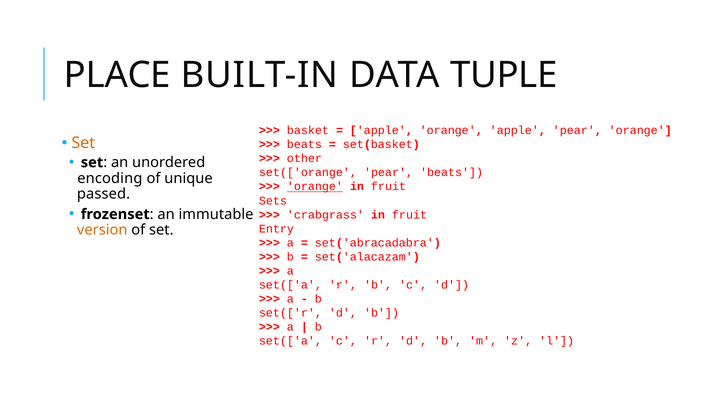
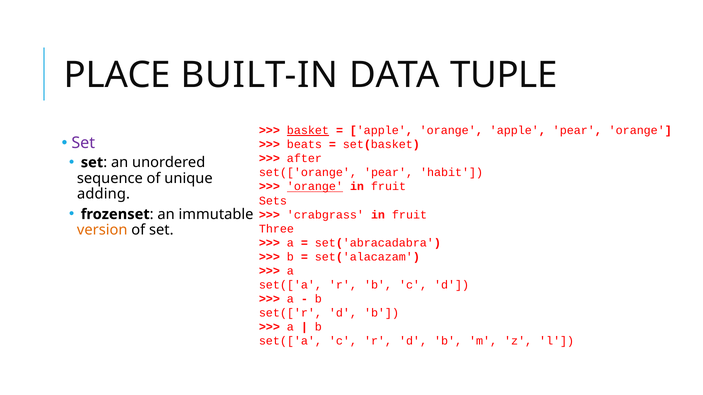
basket underline: none -> present (308, 131)
Set colour: orange -> purple (83, 143)
other: other -> after (304, 159)
pear beats: beats -> habit (452, 173)
encoding: encoding -> sequence (110, 178)
passed: passed -> adding (104, 194)
Entry: Entry -> Three (276, 229)
